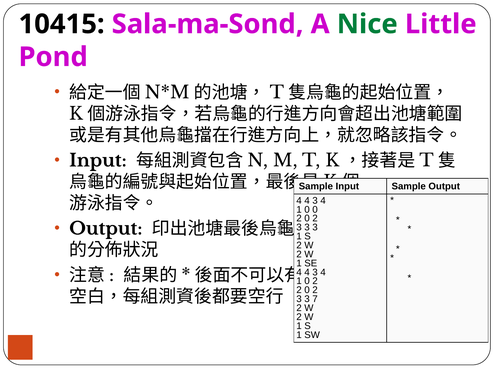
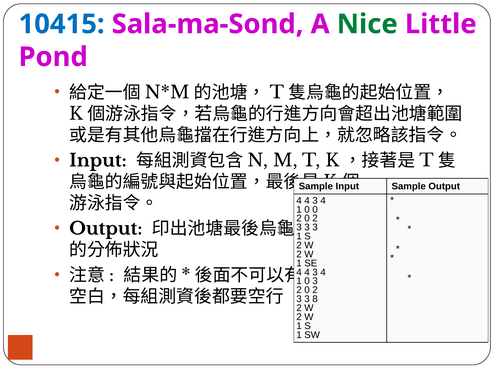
10415 colour: black -> blue (62, 24)
2: 2 -> 3 (315, 282)
7: 7 -> 8 (315, 299)
